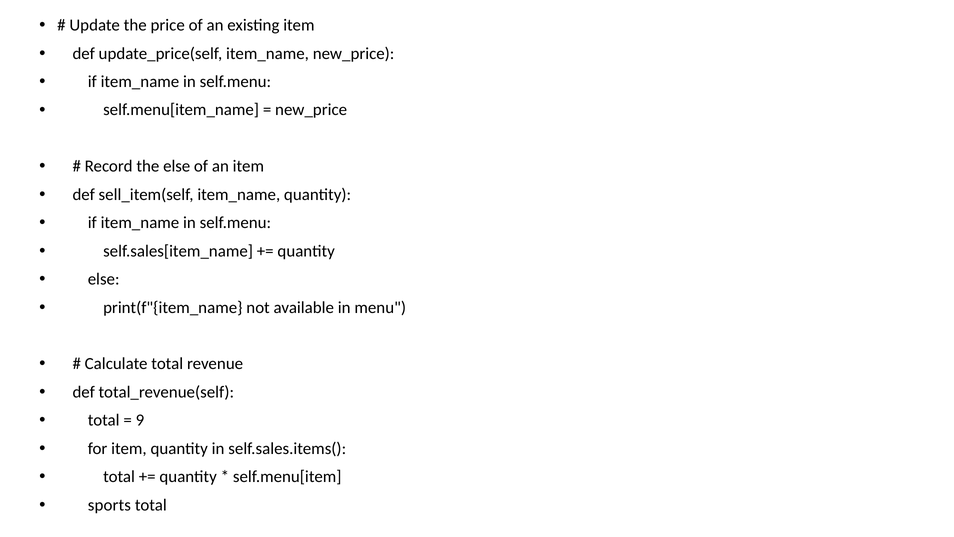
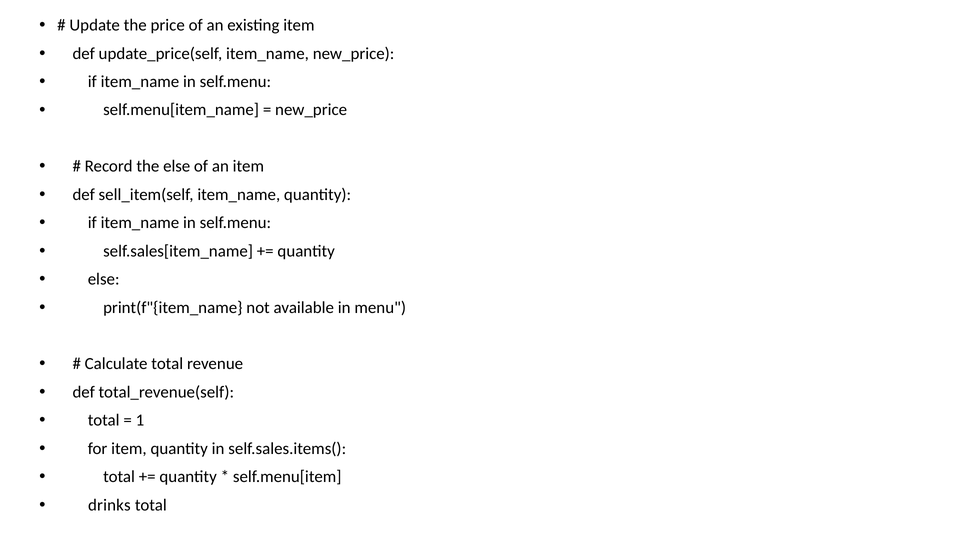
9: 9 -> 1 (140, 420)
sports: sports -> drinks (109, 505)
